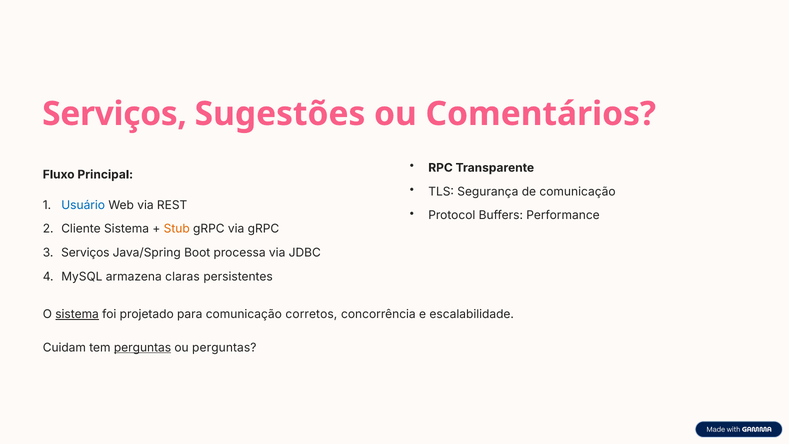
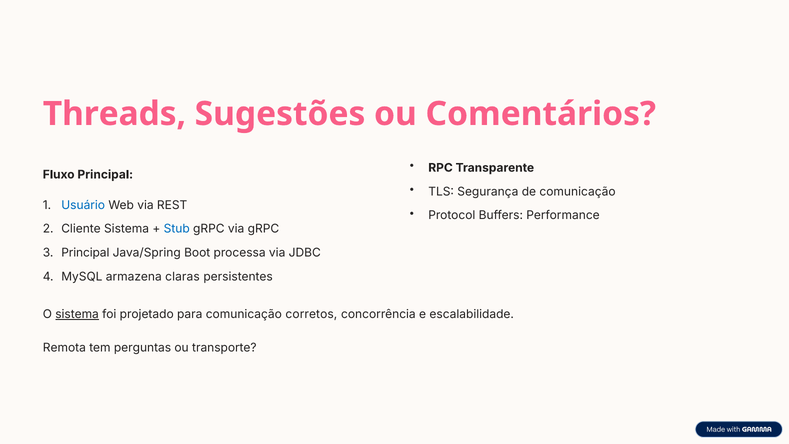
Serviços: Serviços -> Threads (114, 114)
Stub colour: orange -> blue (177, 229)
Serviços: Serviços -> Principal (85, 253)
Cuidam: Cuidam -> Remota (64, 347)
perguntas underline: present -> none (142, 347)
ou perguntas: perguntas -> transporte (224, 347)
